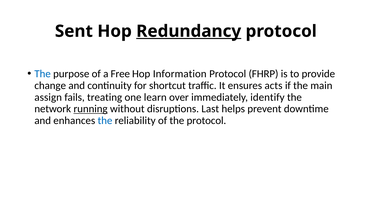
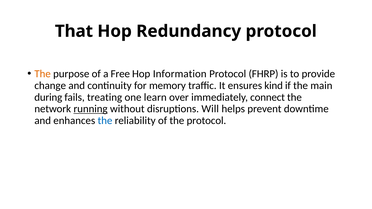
Sent: Sent -> That (74, 31)
Redundancy underline: present -> none (189, 31)
The colour: blue -> orange (43, 74)
shortcut: shortcut -> memory (167, 86)
acts: acts -> kind (274, 86)
assign: assign -> during (48, 97)
identify: identify -> connect (268, 97)
Last: Last -> Will (210, 109)
